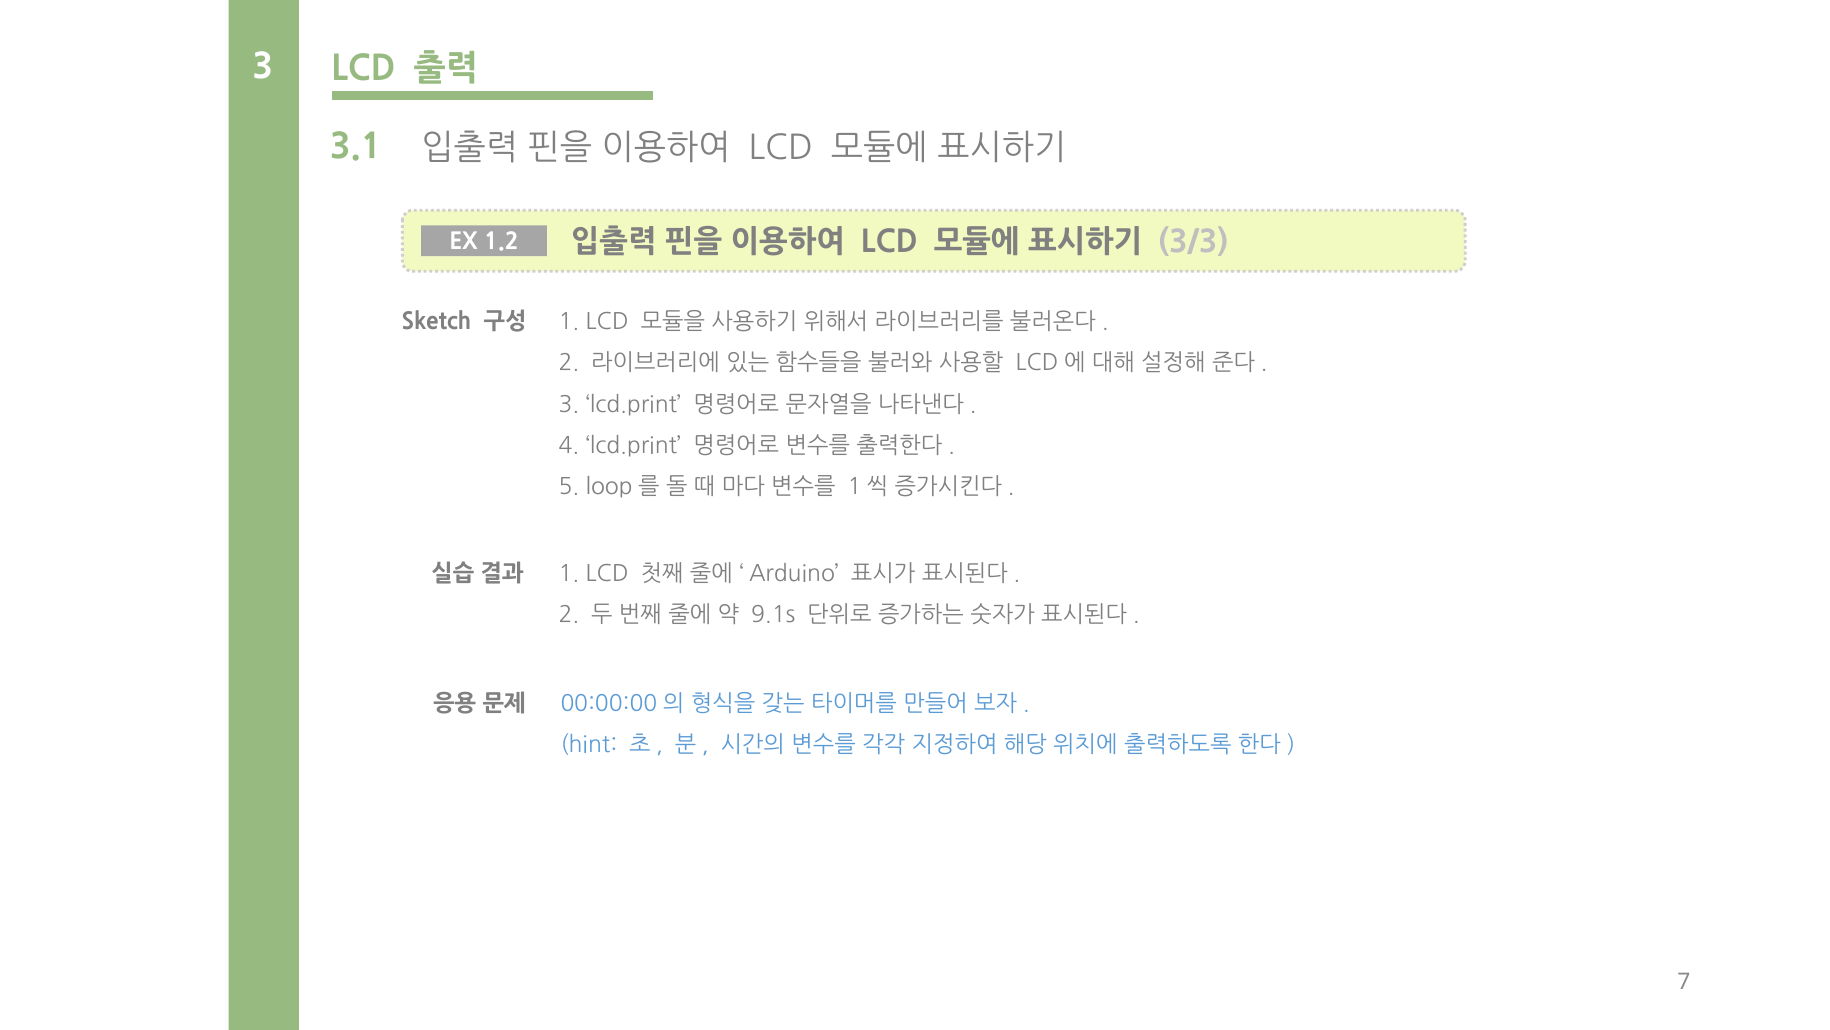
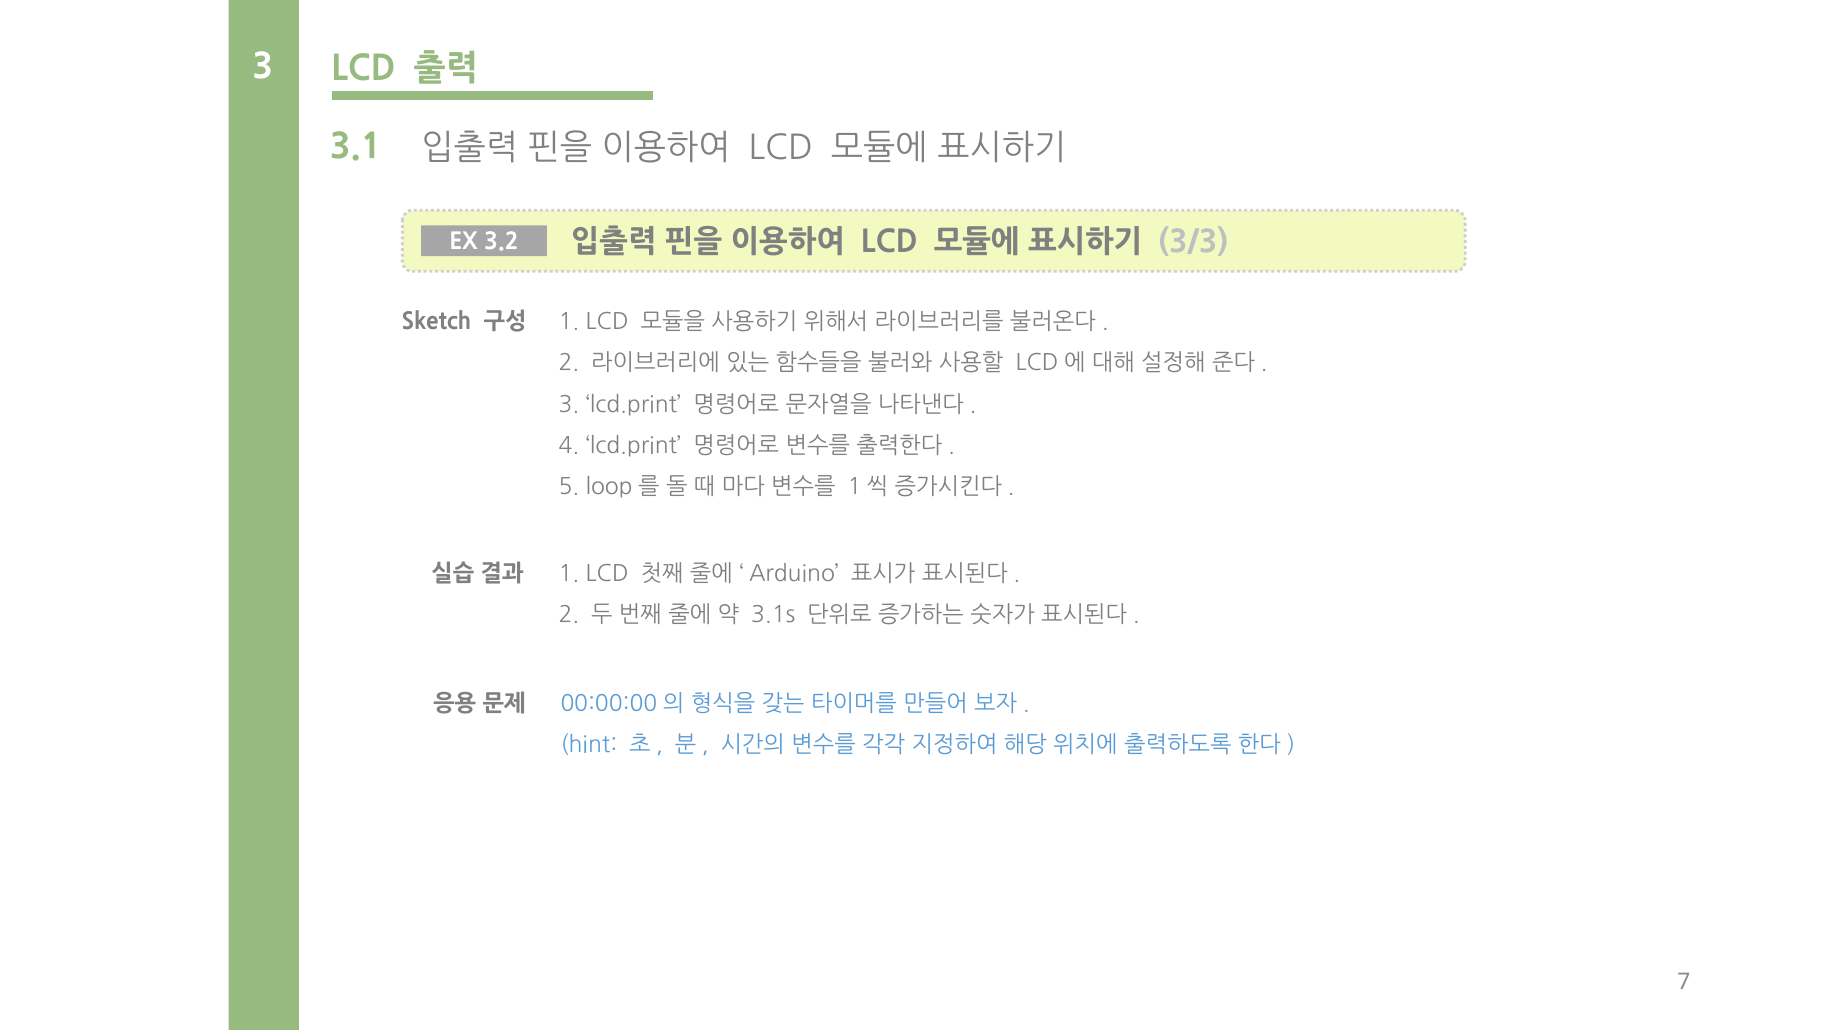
1.2: 1.2 -> 3.2 (501, 242)
9.1s: 9.1s -> 3.1s (773, 614)
